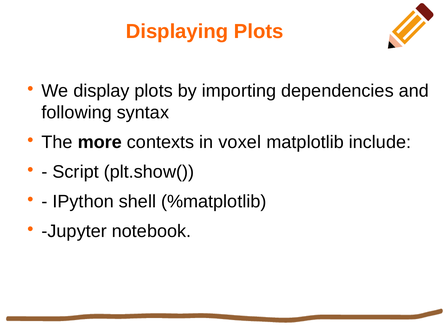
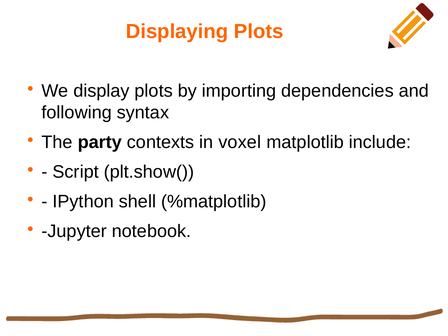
more: more -> party (100, 142)
